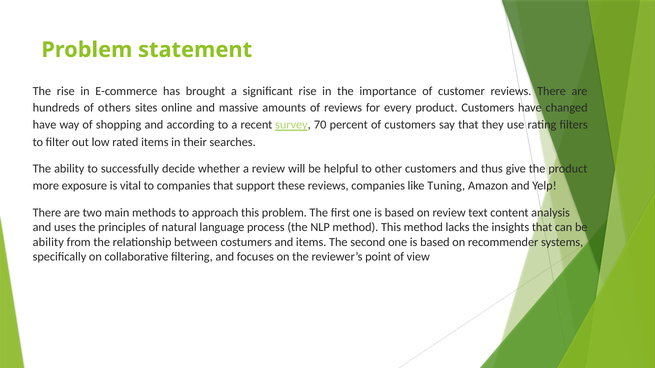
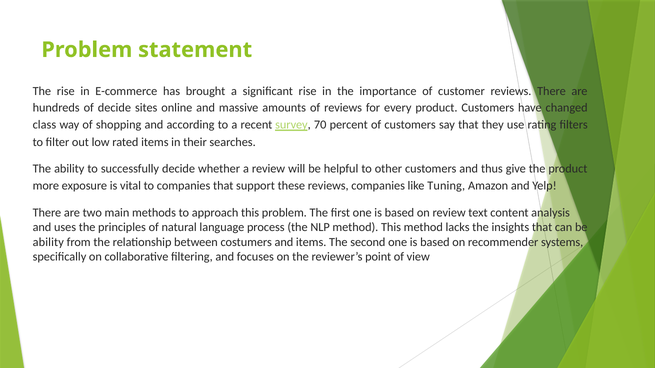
of others: others -> decide (114, 108)
have: have -> class (44, 125)
